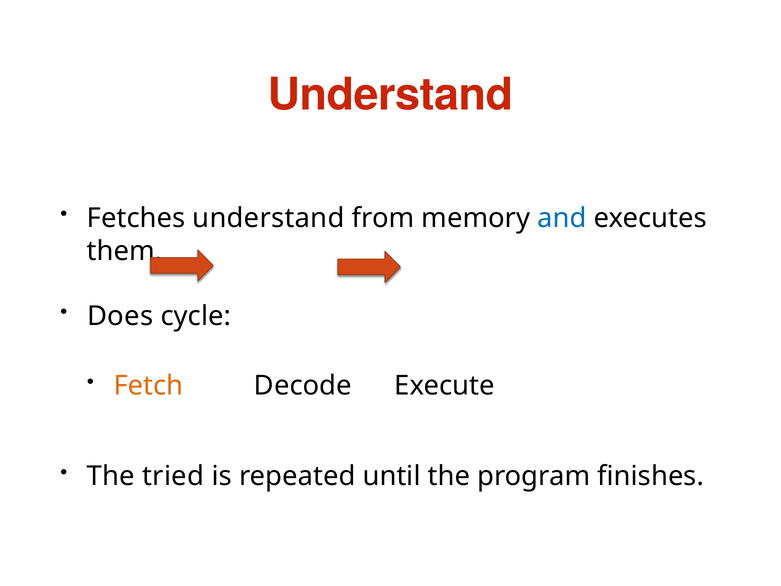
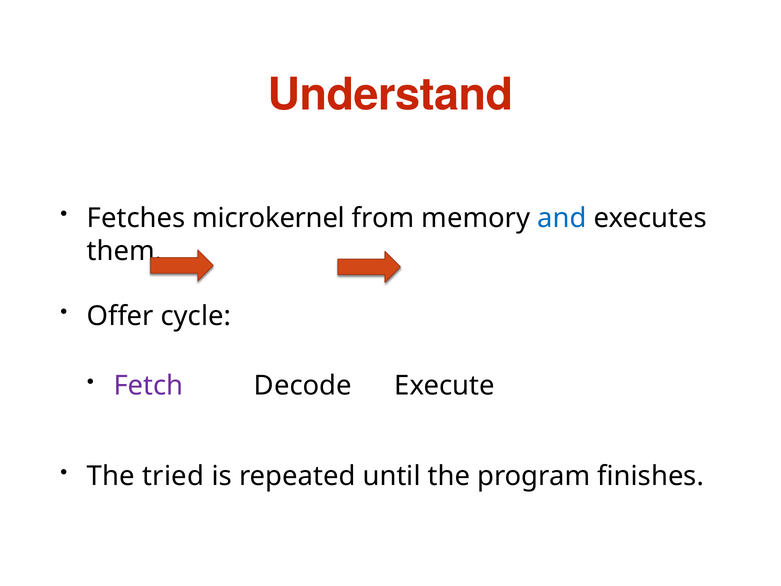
Fetches understand: understand -> microkernel (269, 218)
Does: Does -> Offer (120, 316)
Fetch colour: orange -> purple (149, 386)
